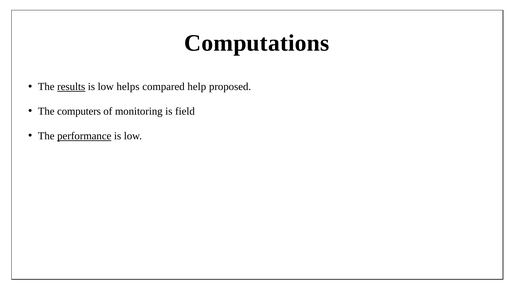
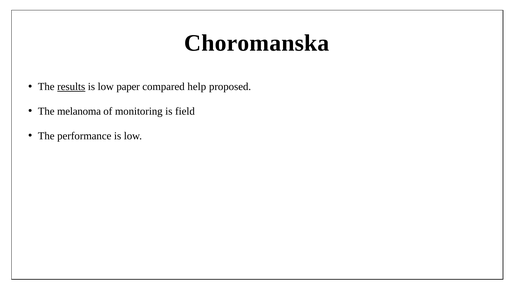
Computations: Computations -> Choromanska (257, 43)
helps: helps -> paper (128, 87)
computers: computers -> melanoma (79, 111)
performance underline: present -> none (84, 136)
